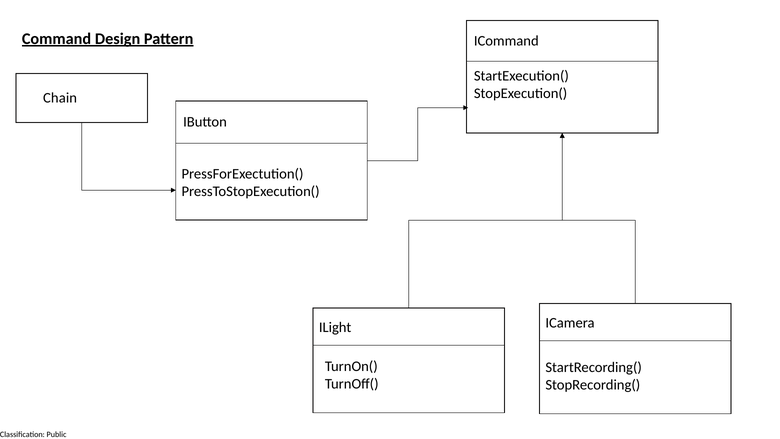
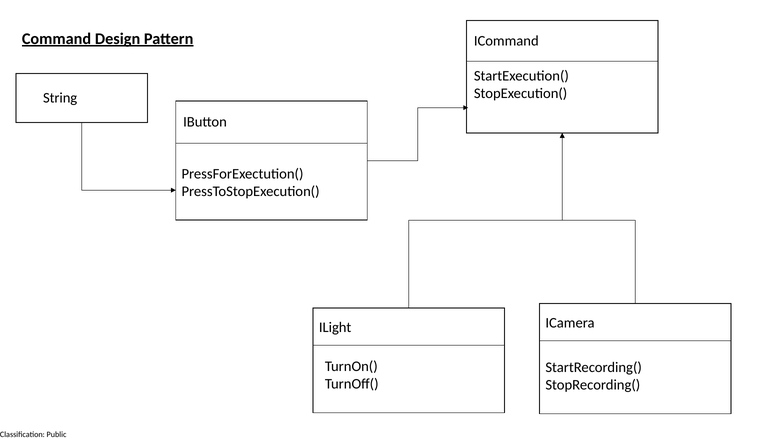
Chain: Chain -> String (60, 98)
